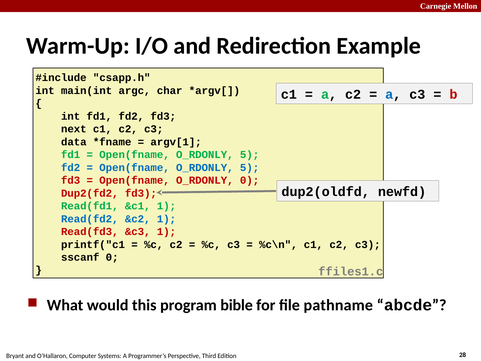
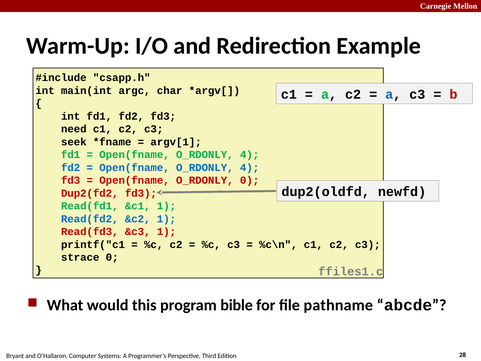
next: next -> need (74, 129)
data: data -> seek (74, 142)
5: 5 -> 4 (250, 155)
5: 5 -> 4 (250, 167)
sscanf: sscanf -> strace (80, 257)
